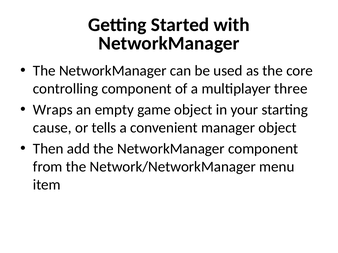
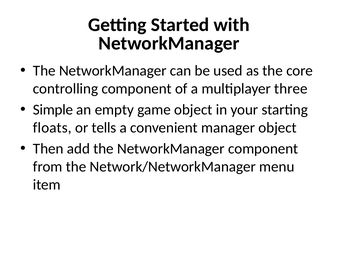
Wraps: Wraps -> Simple (53, 110)
cause: cause -> floats (52, 128)
